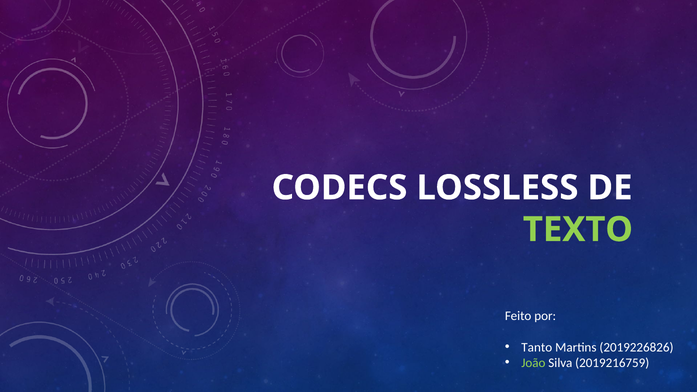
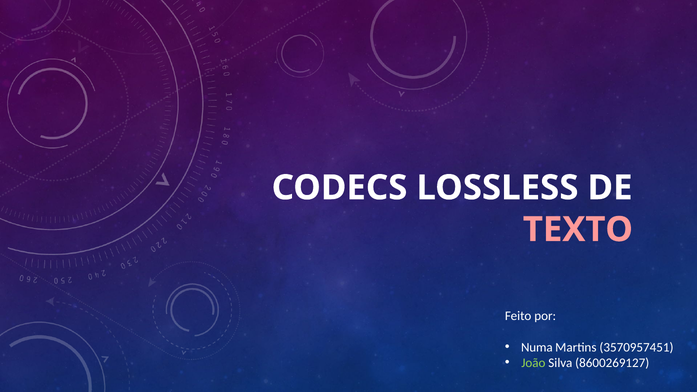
TEXTO colour: light green -> pink (578, 230)
Tanto: Tanto -> Numa (537, 347)
2019226826: 2019226826 -> 3570957451 (636, 347)
2019216759: 2019216759 -> 8600269127 (612, 363)
